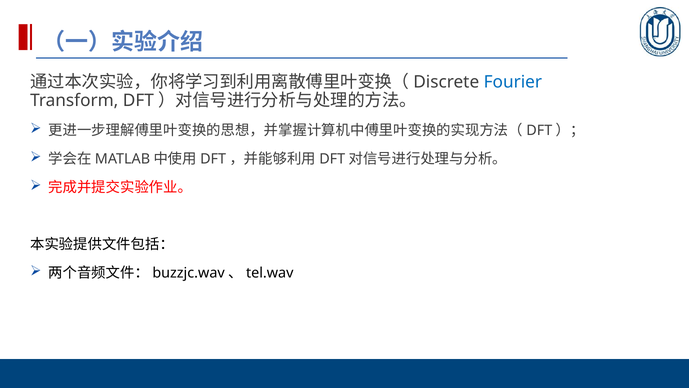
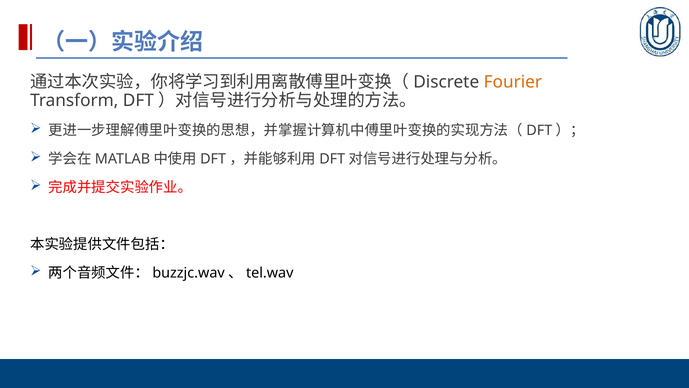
Fourier colour: blue -> orange (513, 82)
